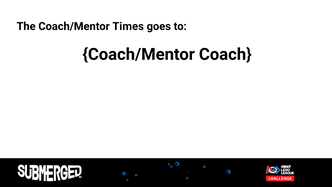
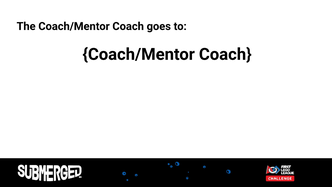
The Coach/Mentor Times: Times -> Coach (128, 26)
